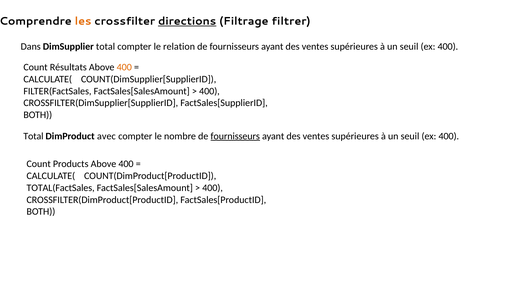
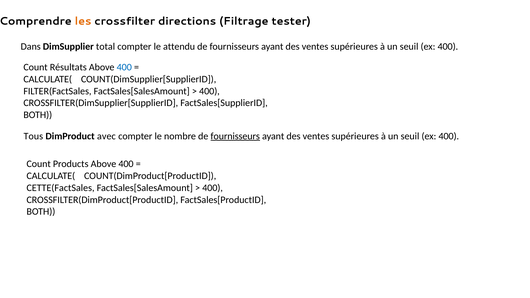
directions underline: present -> none (187, 21)
filtrer: filtrer -> tester (291, 21)
relation: relation -> attendu (179, 46)
400 colour: orange -> blue (124, 67)
Total: Total -> Tous (33, 136)
TOTAL(FactSales: TOTAL(FactSales -> CETTE(FactSales (61, 188)
